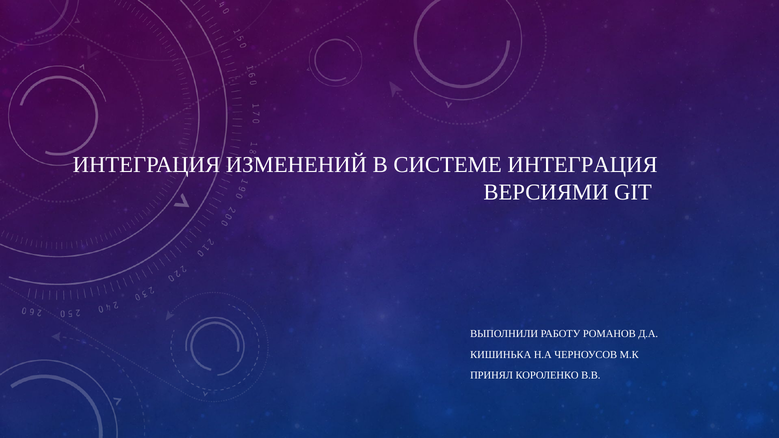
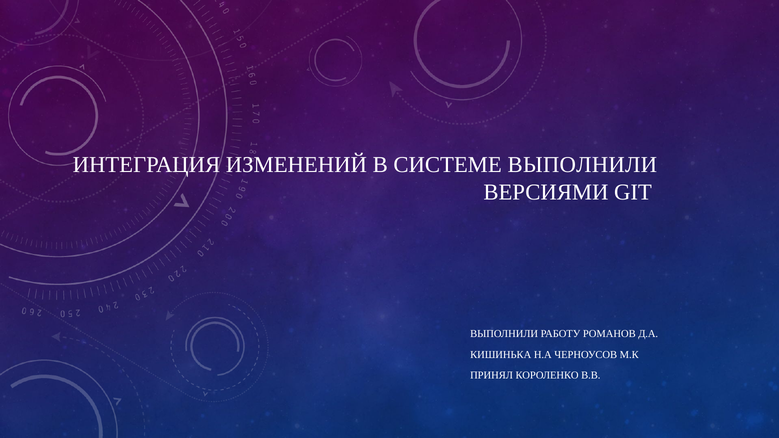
СИСТЕМЕ ИНТЕГРАЦИЯ: ИНТЕГРАЦИЯ -> ВЫПОЛНИЛИ (582, 165)
